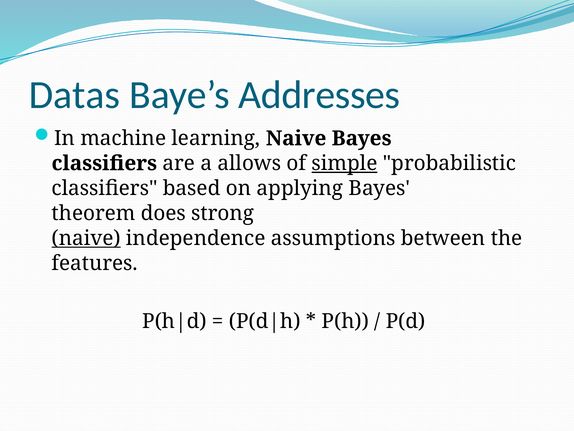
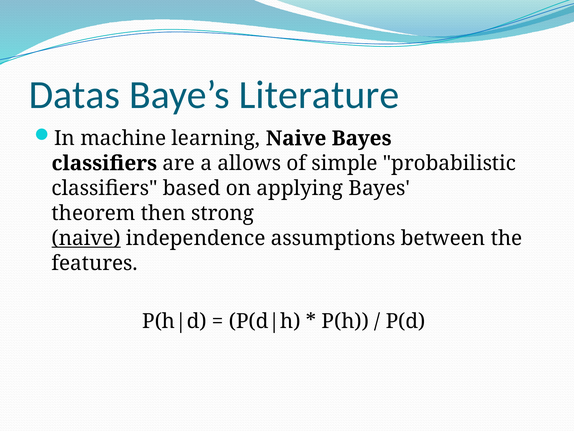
Addresses: Addresses -> Literature (319, 95)
simple underline: present -> none (345, 163)
does: does -> then (163, 213)
